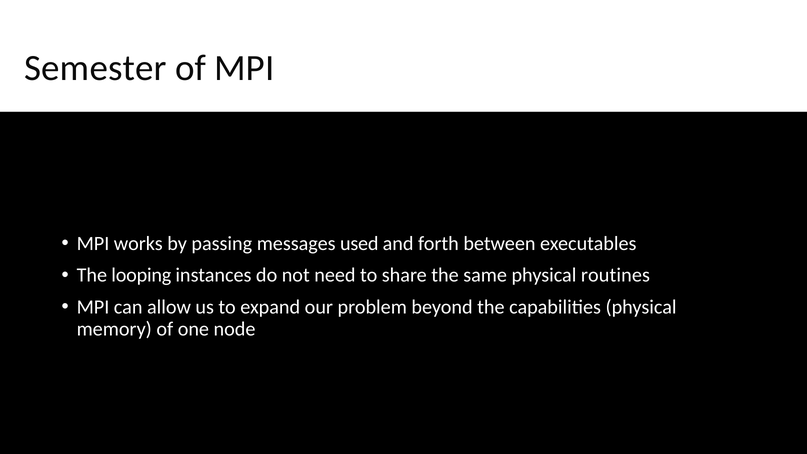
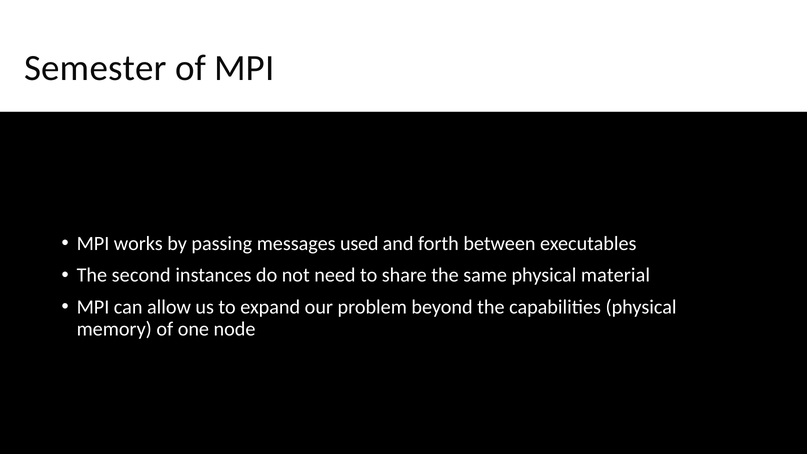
looping: looping -> second (141, 275)
routines: routines -> material (615, 275)
